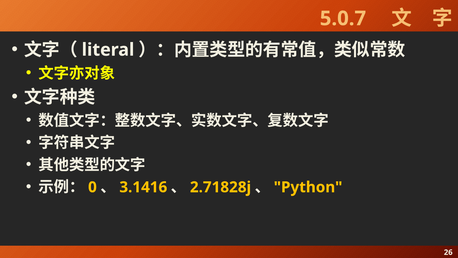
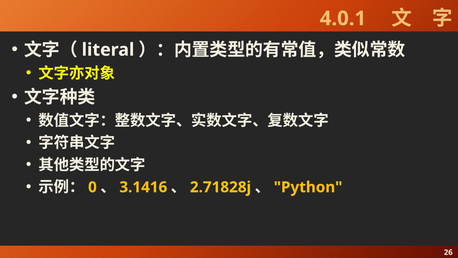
5.0.7: 5.0.7 -> 4.0.1 (343, 18)
